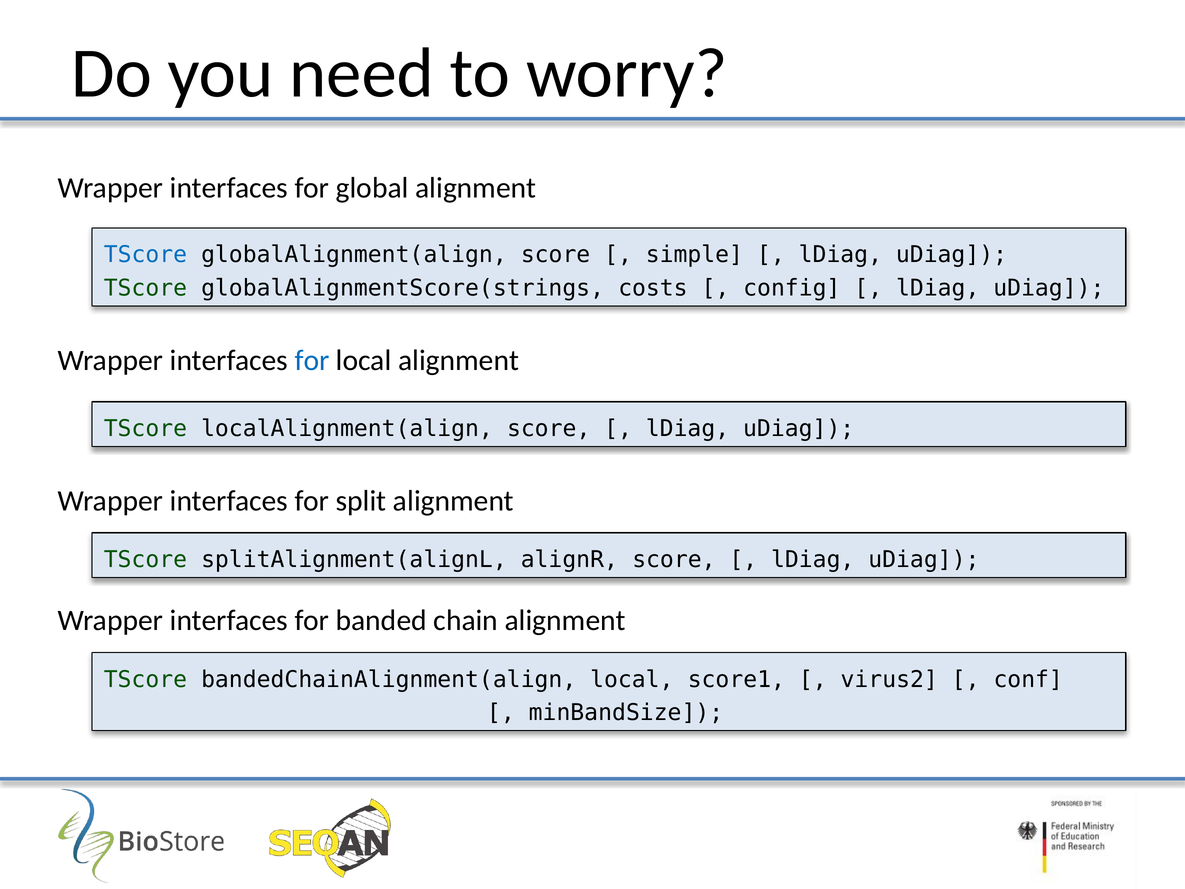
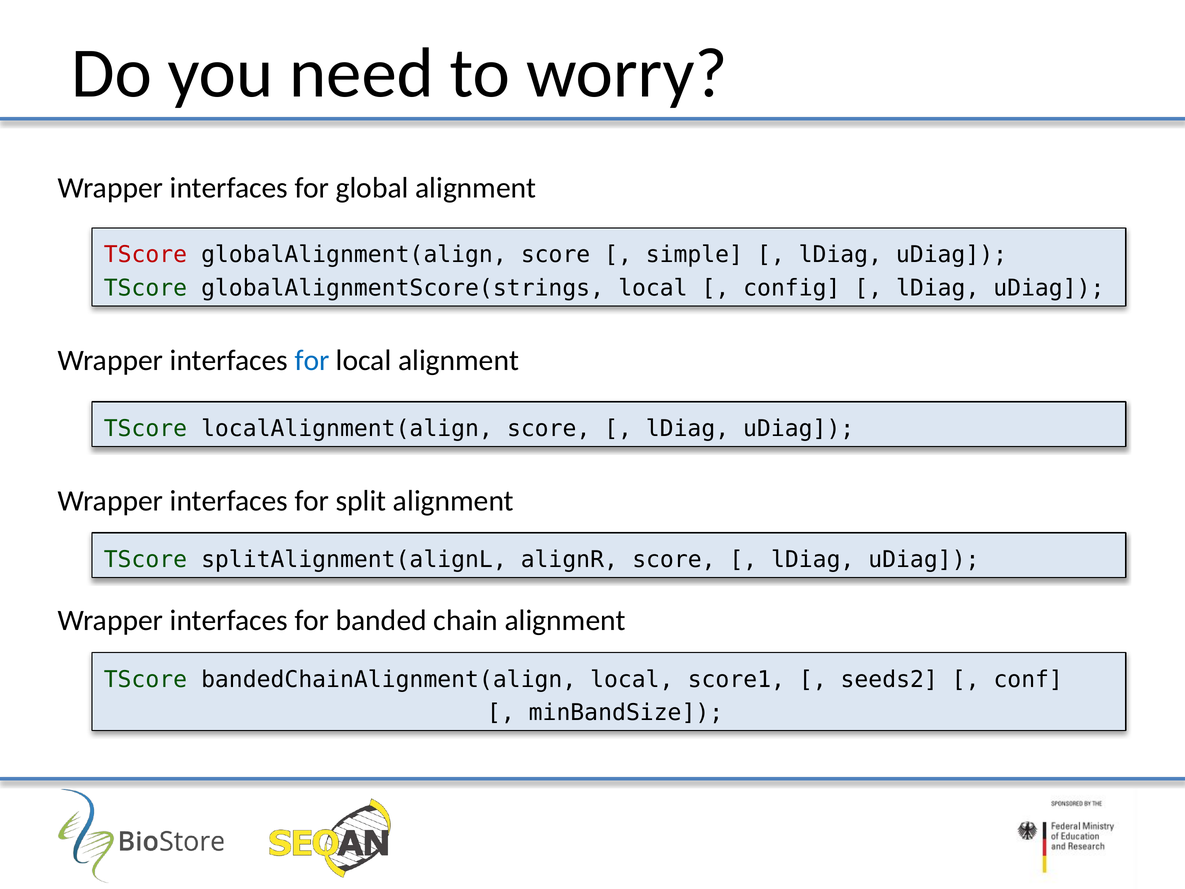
TScore colour: blue -> red (145, 255)
globalAlignmentScore(strings costs: costs -> local (653, 288)
virus2: virus2 -> seeds2 (889, 679)
